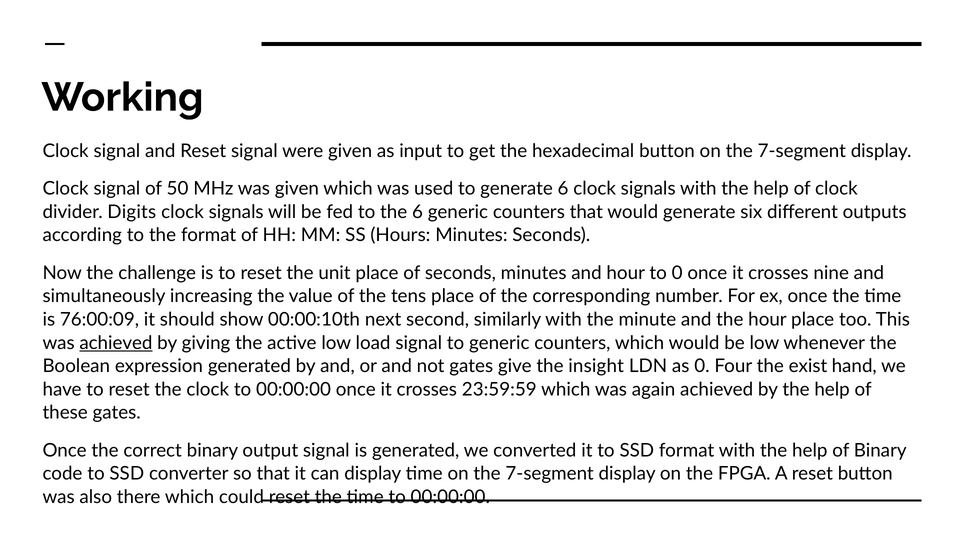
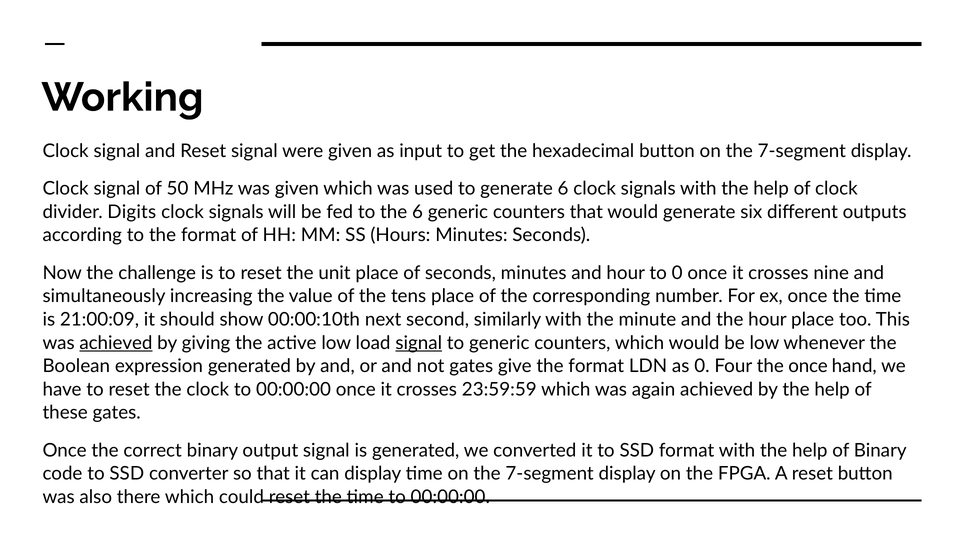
76:00:09: 76:00:09 -> 21:00:09 (99, 320)
signal underline: none -> present (419, 343)
give the insight: insight -> format (596, 366)
the exist: exist -> once (808, 366)
